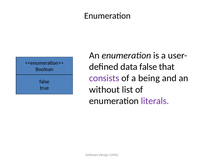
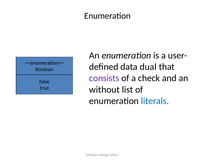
data false: false -> dual (148, 67)
being: being -> check (149, 78)
literals colour: purple -> blue (155, 101)
